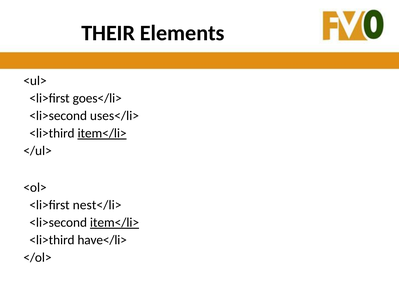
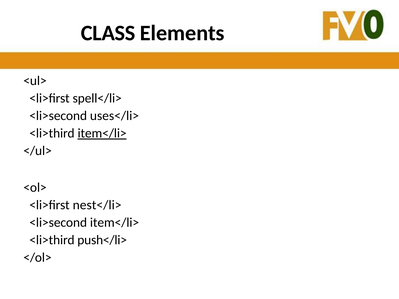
THEIR: THEIR -> CLASS (108, 33)
goes</li>: goes</li> -> spell</li> (97, 98)
item</li> underline: present -> none (115, 223)
have</li>: have</li> -> push</li> (102, 240)
